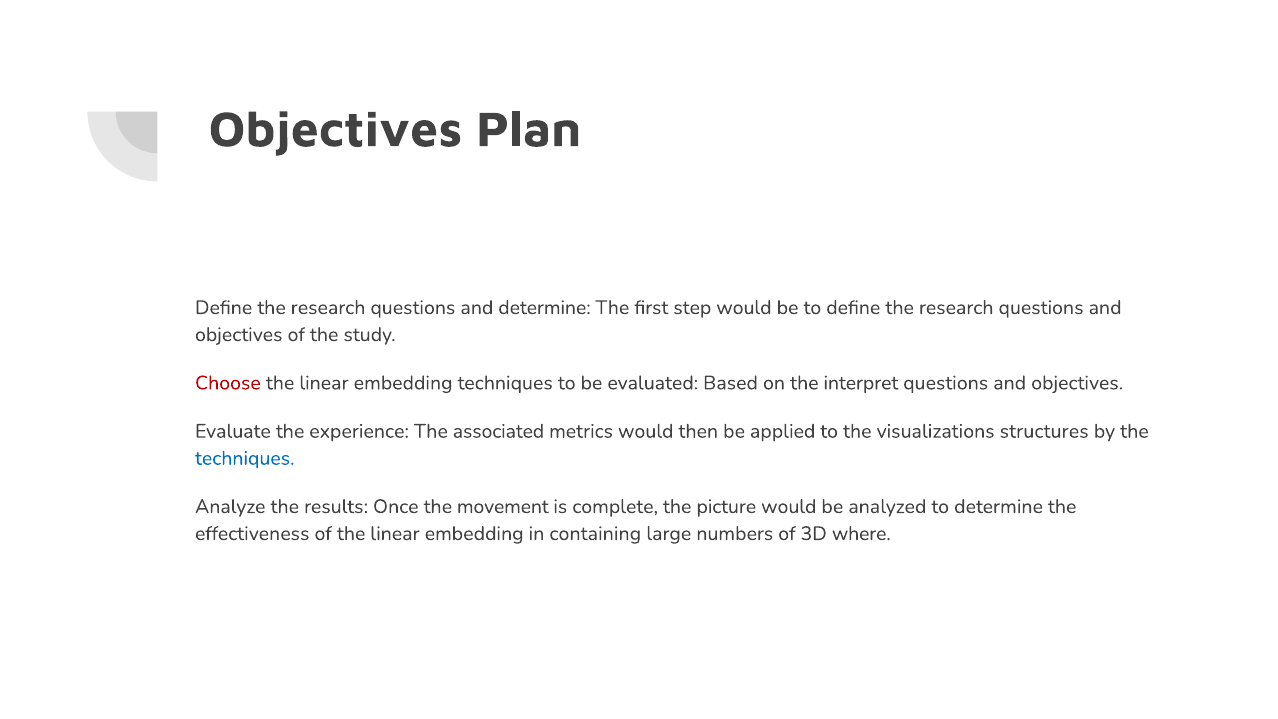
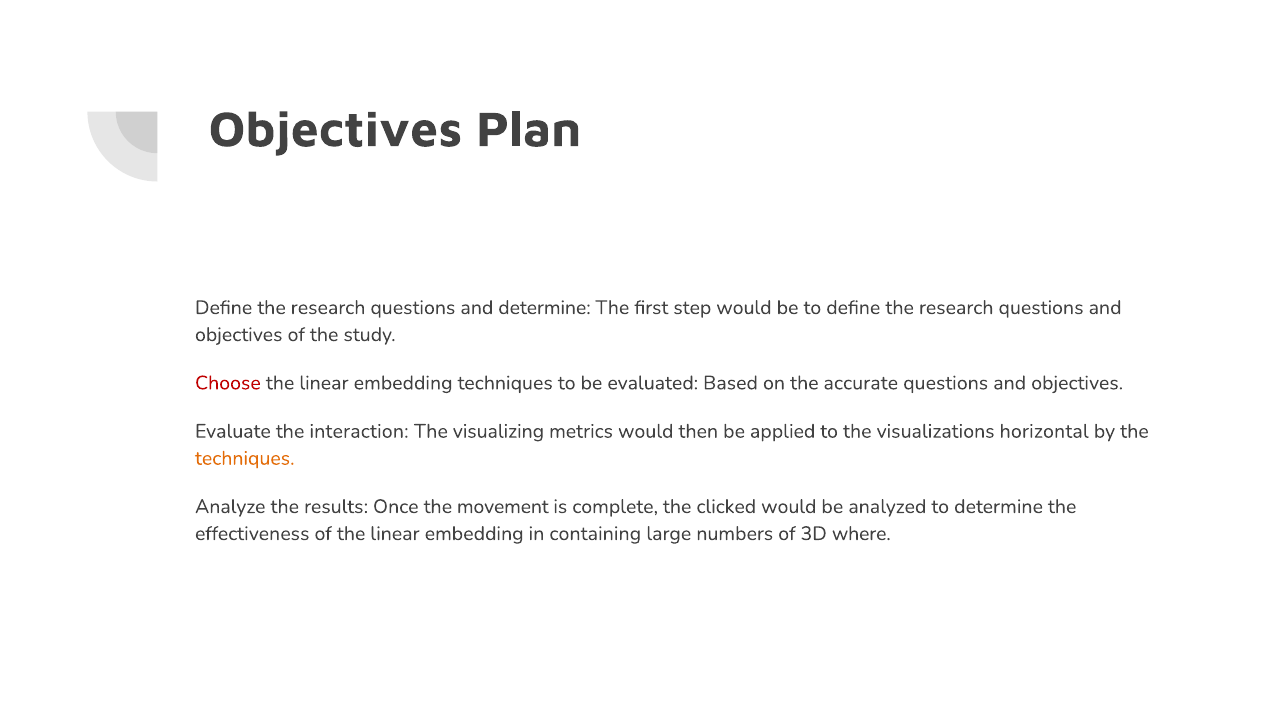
interpret: interpret -> accurate (861, 383)
experience: experience -> interaction (359, 431)
associated: associated -> visualizing (498, 431)
structures: structures -> horizontal (1044, 431)
techniques colour: blue -> orange (245, 458)
picture: picture -> clicked (726, 507)
